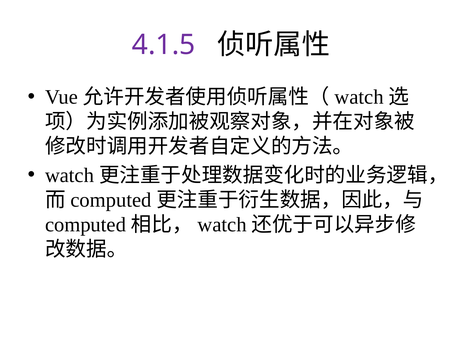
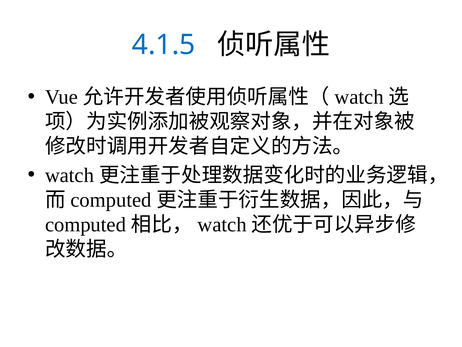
4.1.5 colour: purple -> blue (164, 45)
